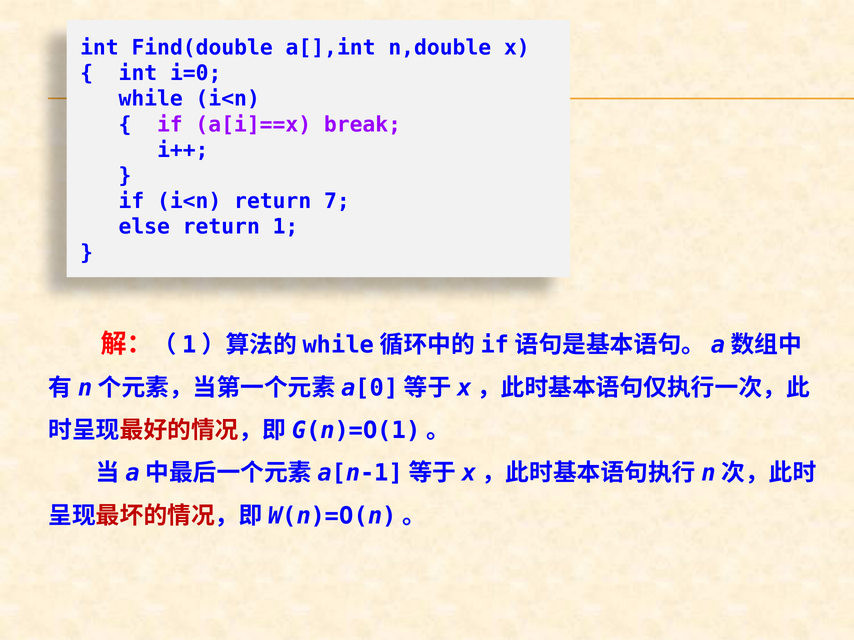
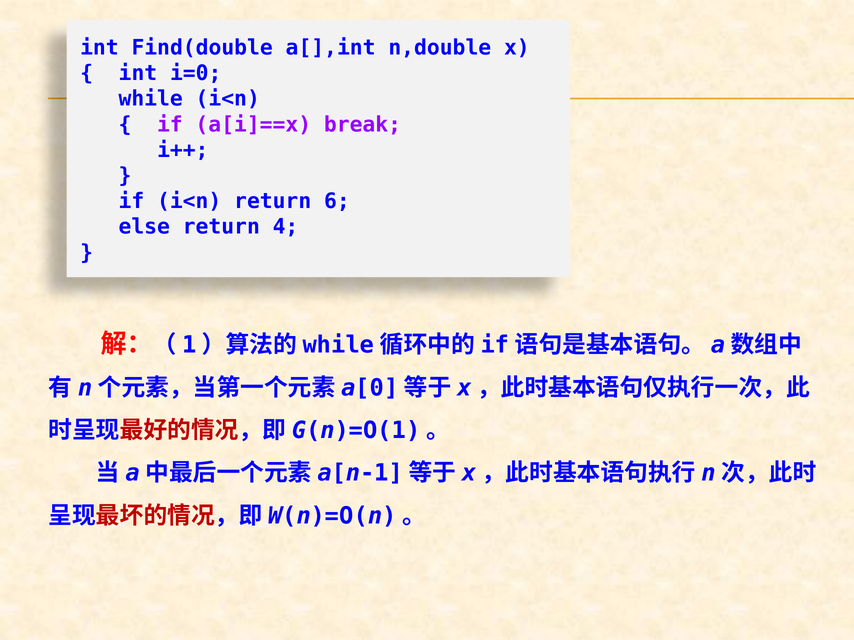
7: 7 -> 6 (337, 201)
1: 1 -> 4 (286, 227)
